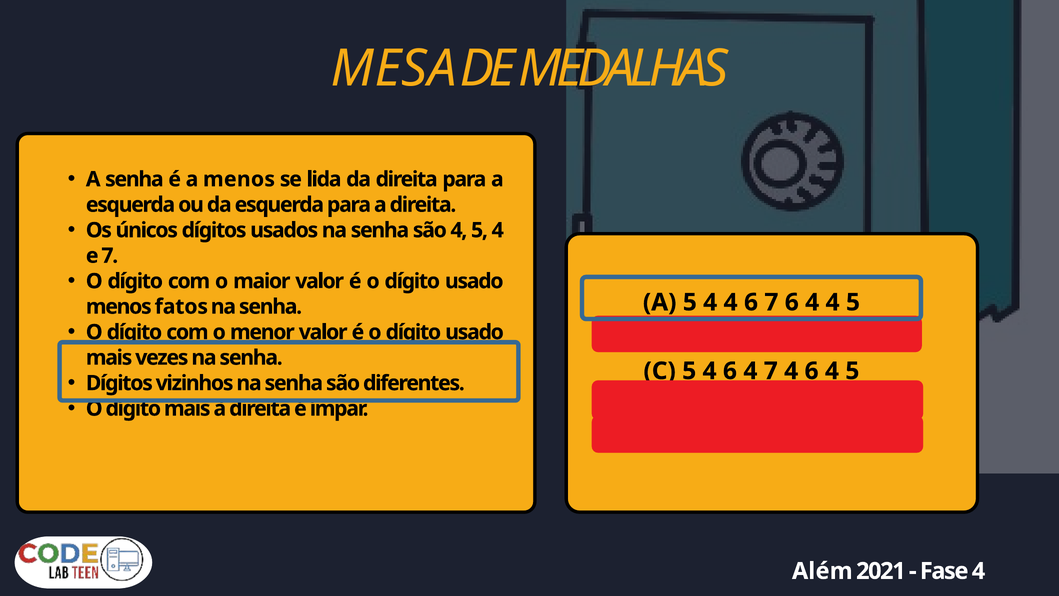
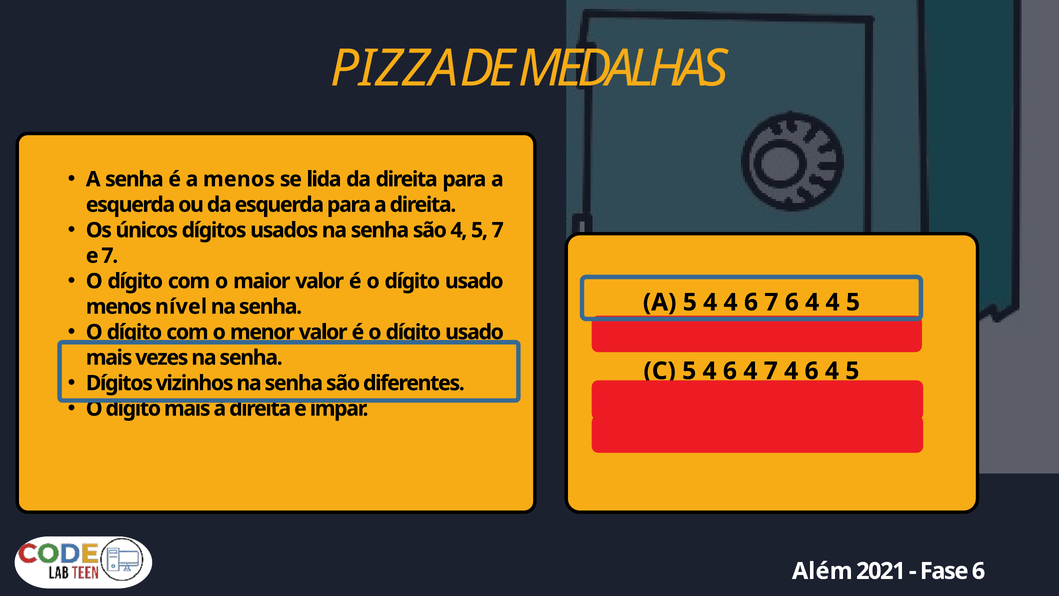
MESA: MESA -> PIZZA (394, 69)
são 4 5 4: 4 -> 7 (498, 230)
fatos: fatos -> nível (181, 307)
Fase 4: 4 -> 6 (979, 571)
